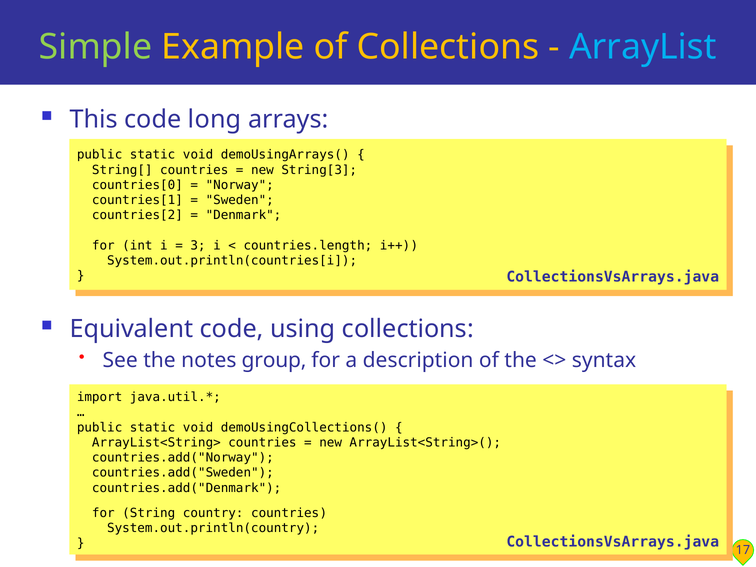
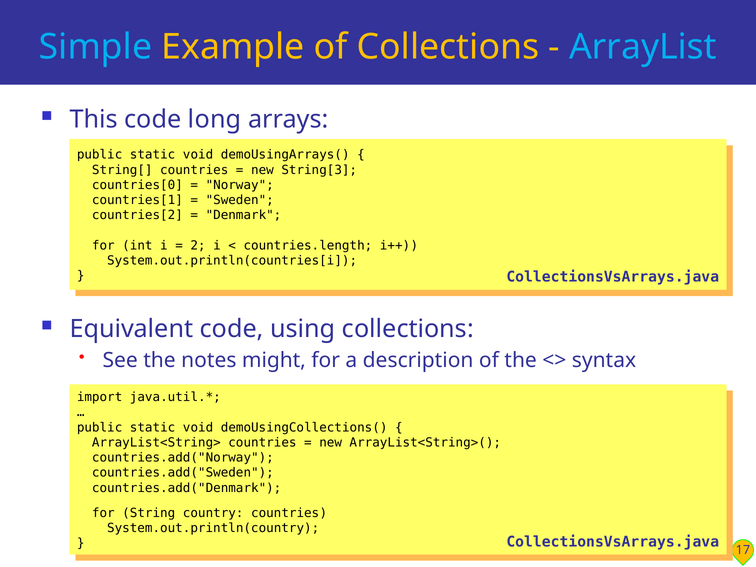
Simple colour: light green -> light blue (96, 47)
3: 3 -> 2 (198, 246)
group: group -> might (274, 360)
